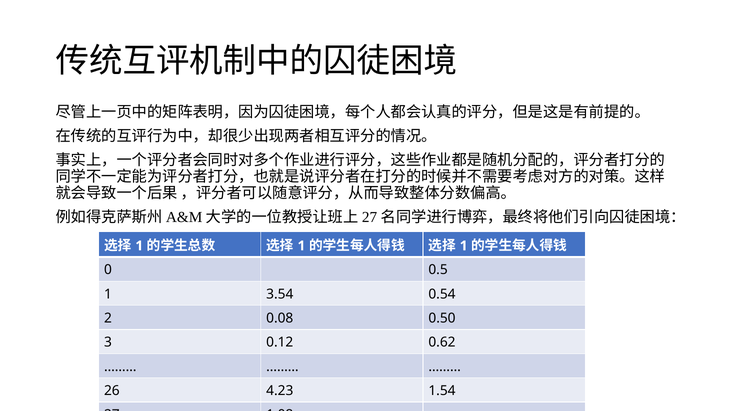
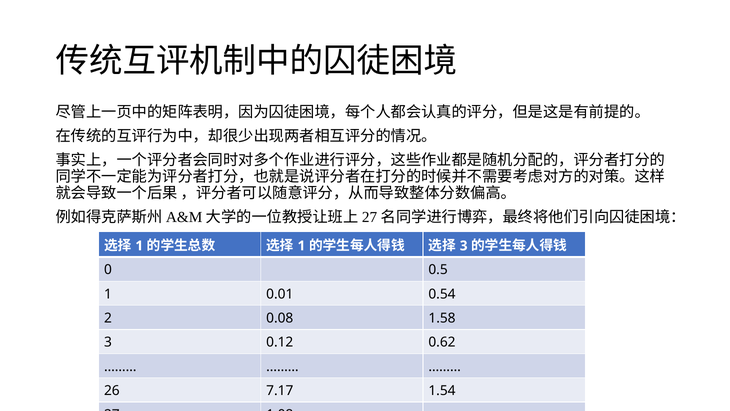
1: 1 -> 3 (464, 246)
3.54: 3.54 -> 0.01 (280, 294)
0.50: 0.50 -> 1.58 (442, 318)
4.23: 4.23 -> 7.17 (280, 390)
